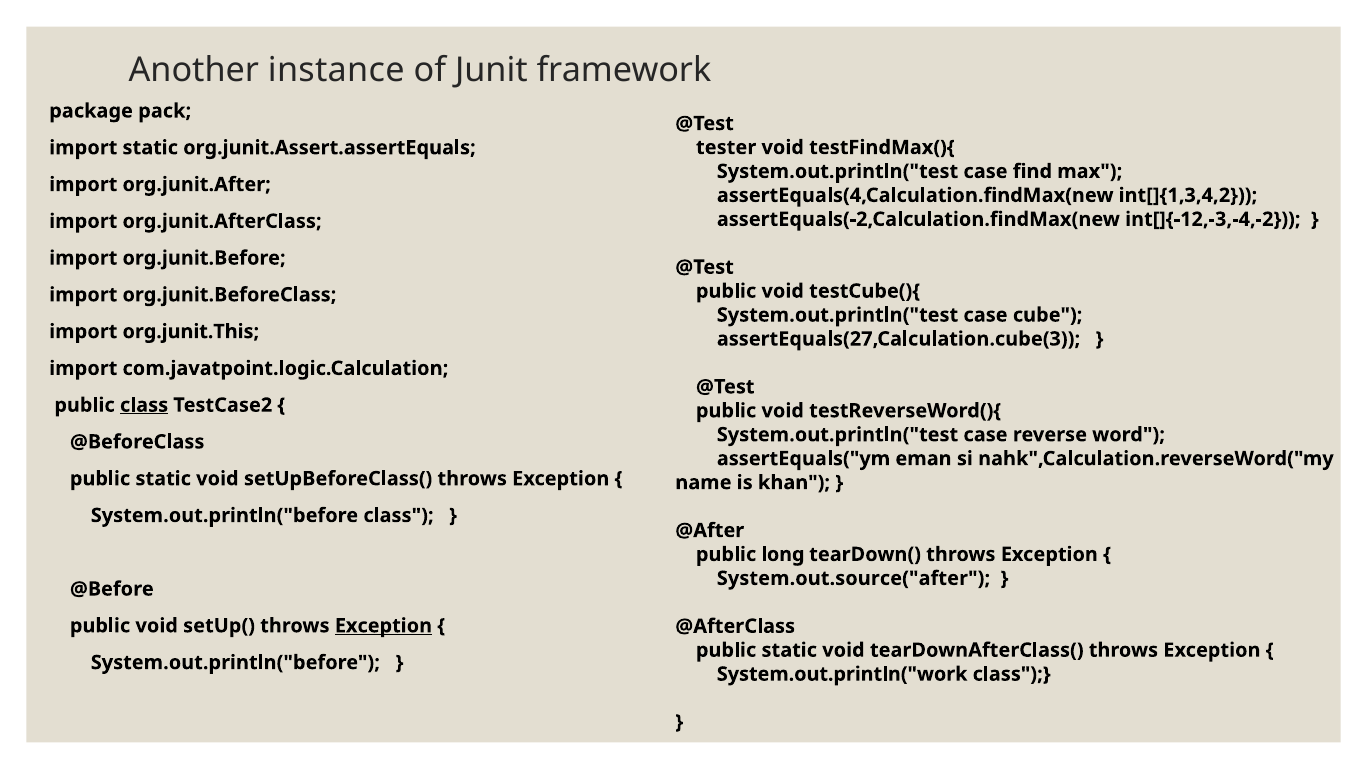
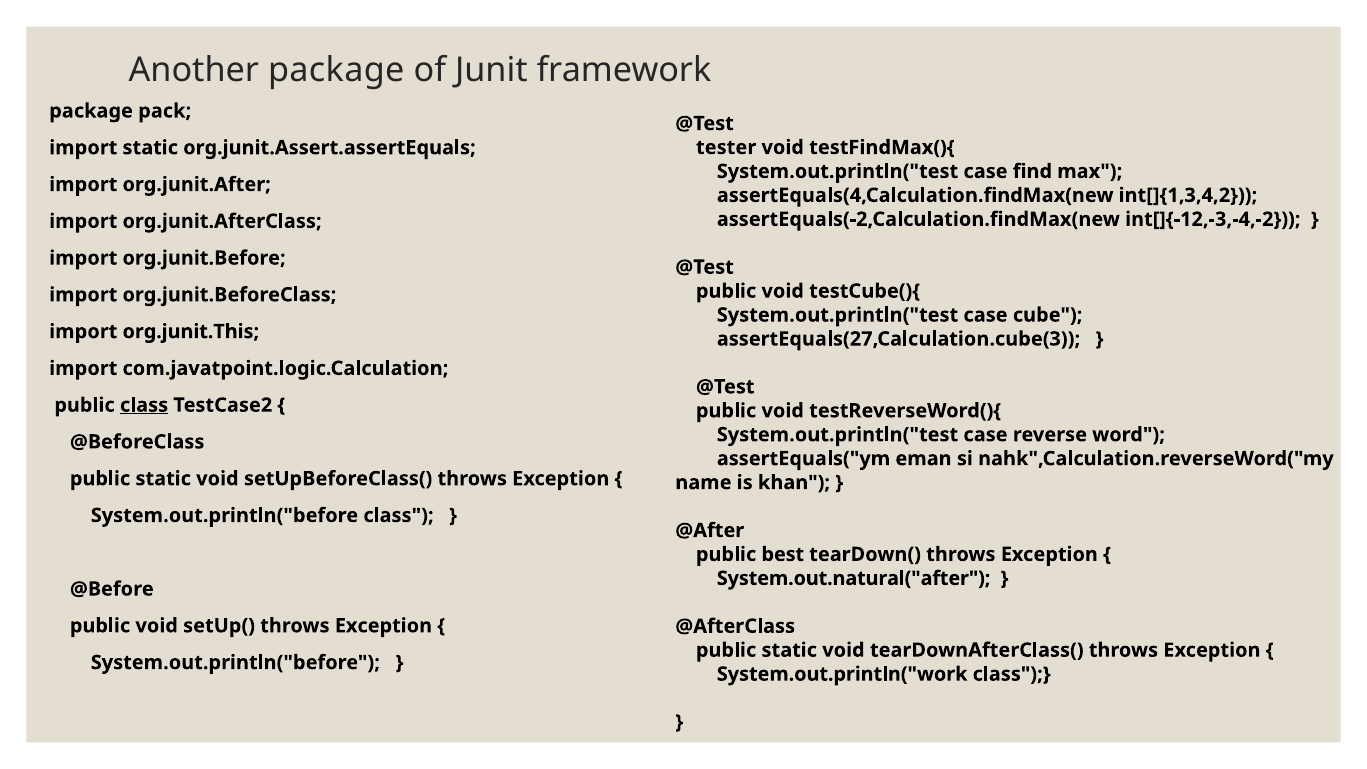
Another instance: instance -> package (336, 70)
long: long -> best (783, 554)
System.out.source("after: System.out.source("after -> System.out.natural("after (854, 578)
Exception underline: present -> none (383, 626)
